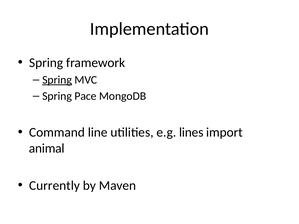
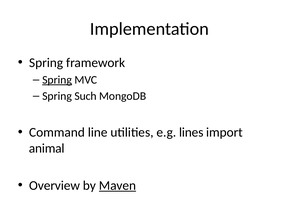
Pace: Pace -> Such (86, 96)
Currently: Currently -> Overview (55, 186)
Maven underline: none -> present (117, 186)
